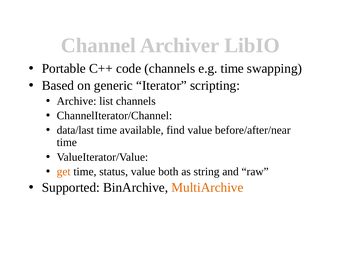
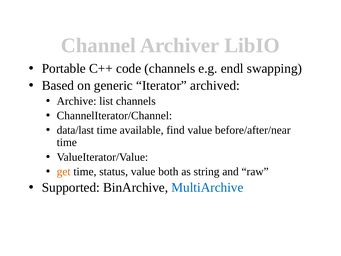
e.g time: time -> endl (232, 68)
scripting: scripting -> archived (215, 85)
MultiArchive colour: orange -> blue (207, 187)
